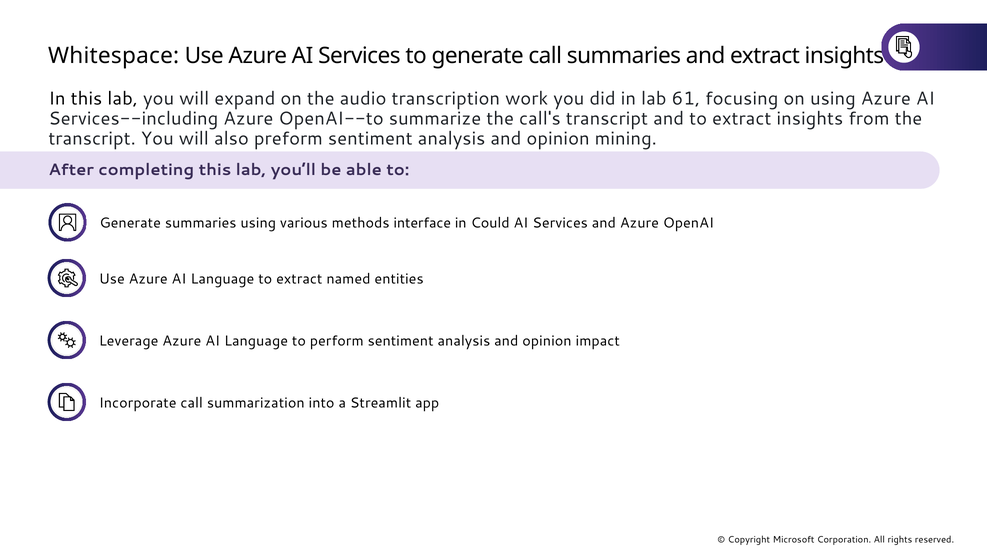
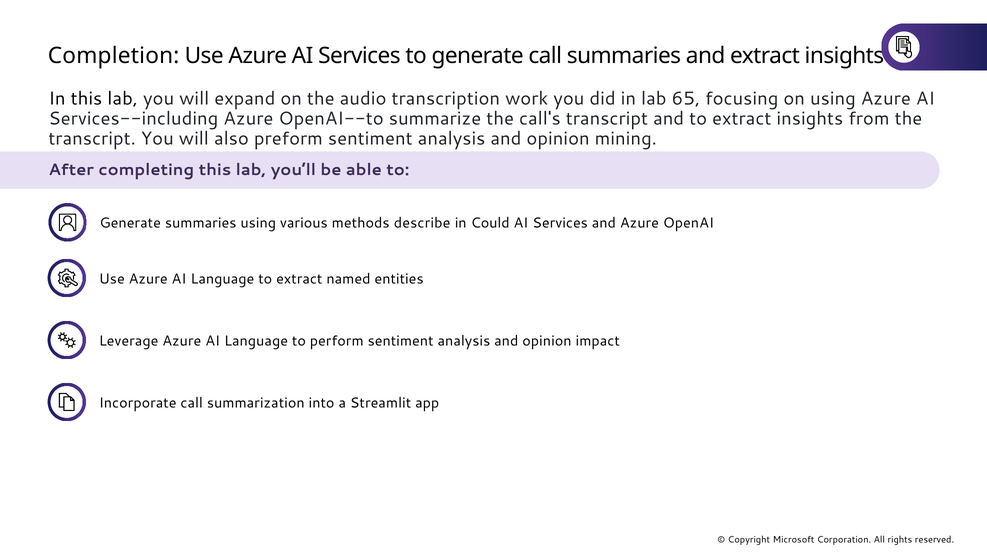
Whitespace: Whitespace -> Completion (114, 56)
61: 61 -> 65 (686, 99)
interface: interface -> describe (422, 223)
